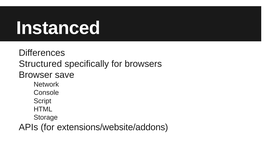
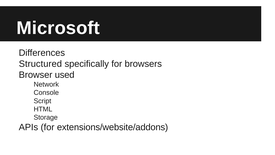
Instanced: Instanced -> Microsoft (58, 28)
save: save -> used (65, 75)
